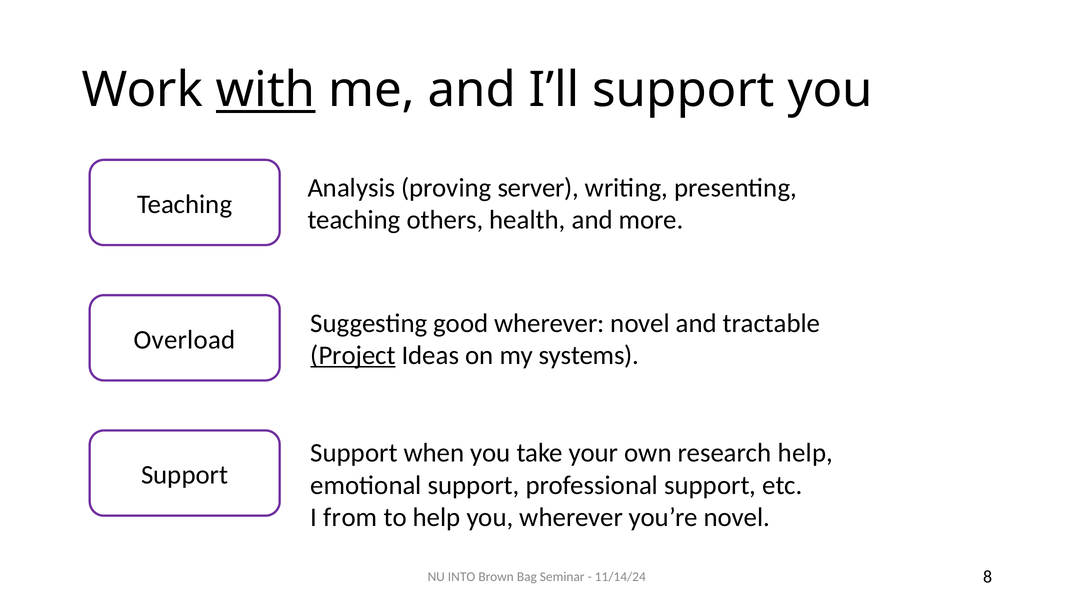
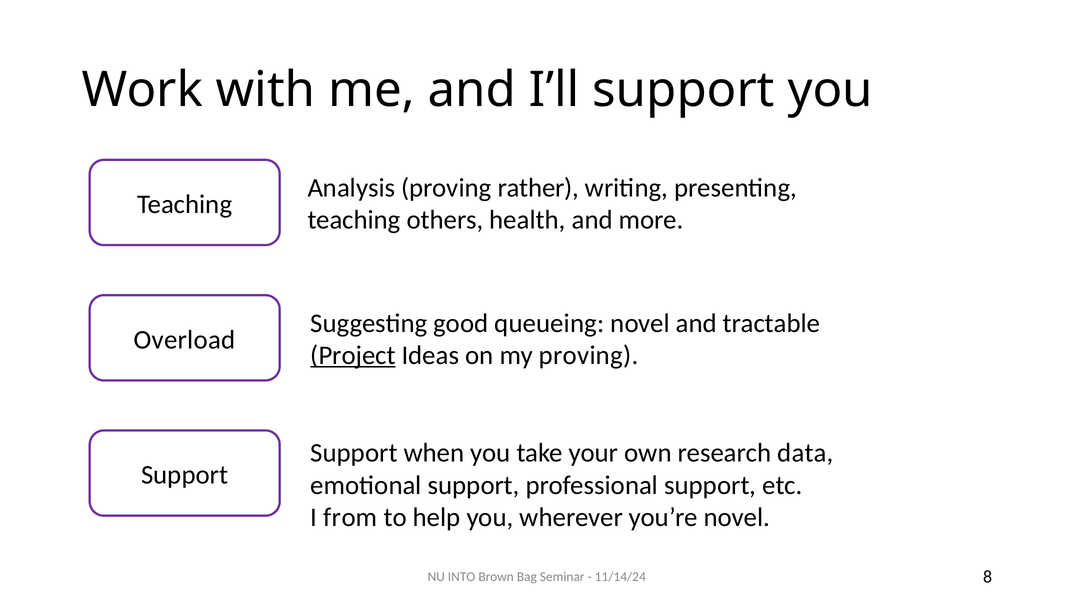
with underline: present -> none (266, 90)
server: server -> rather (538, 188)
good wherever: wherever -> queueing (549, 323)
my systems: systems -> proving (589, 355)
research help: help -> data (805, 453)
